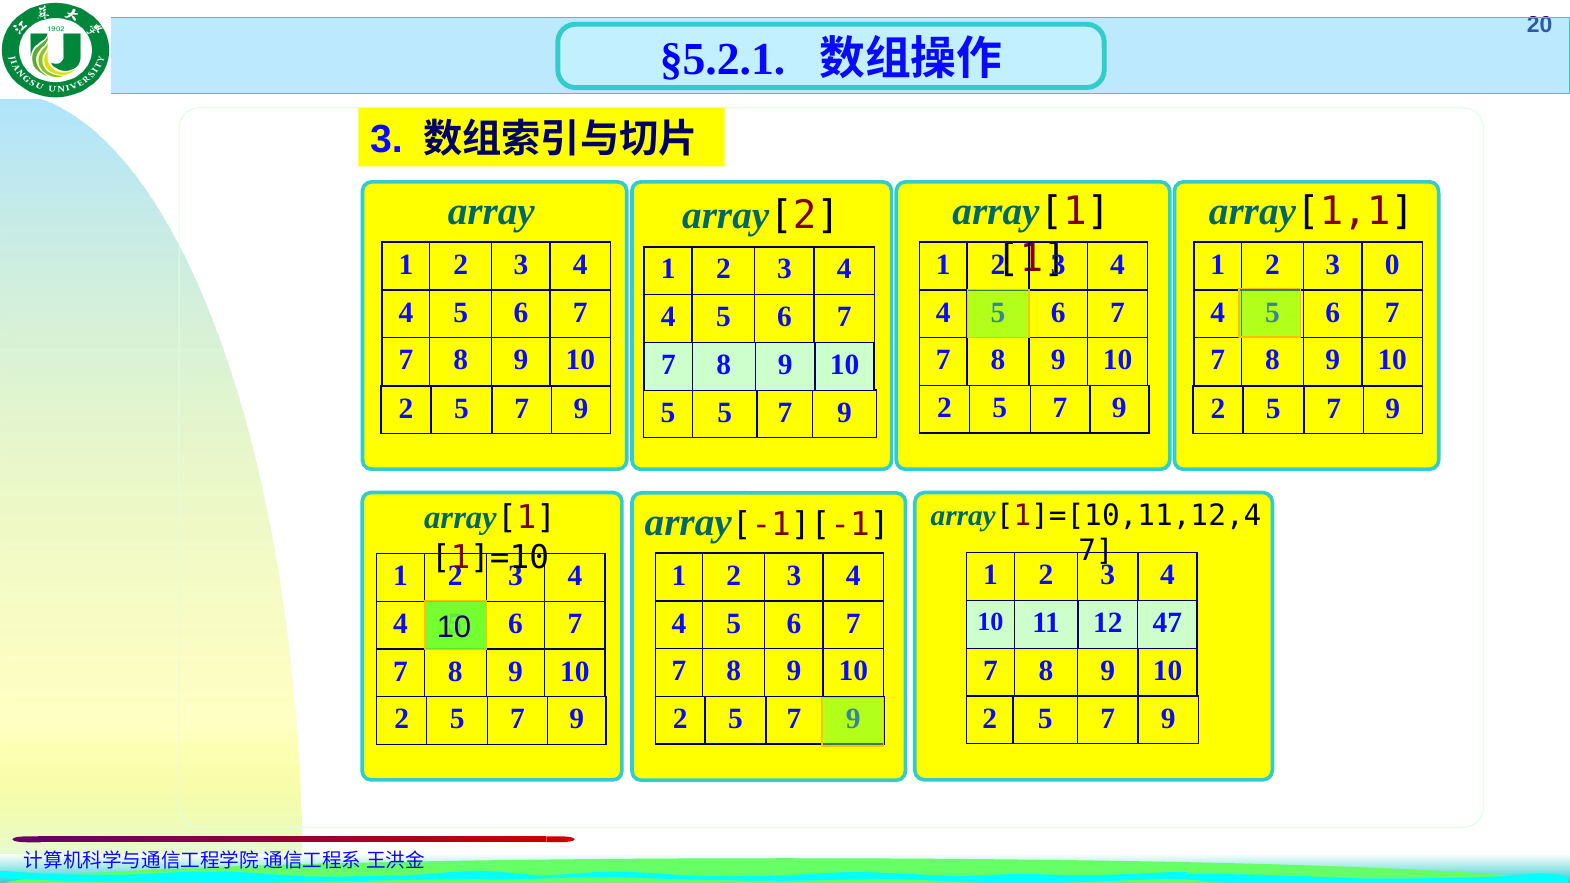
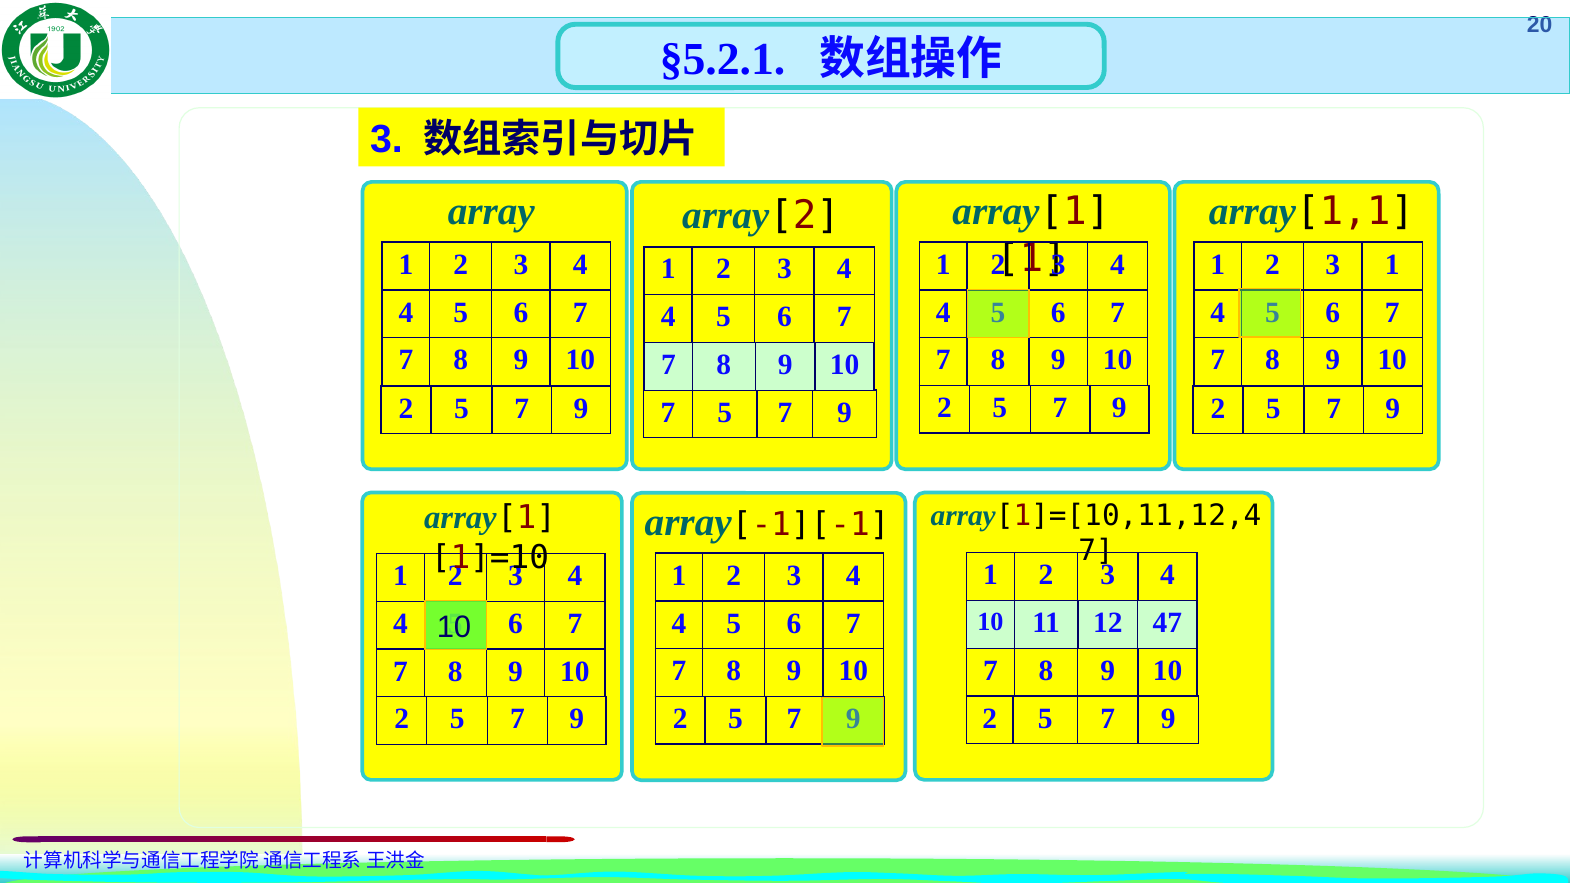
3 0: 0 -> 1 (1392, 265)
5: 5 -> 7 (668, 412)
